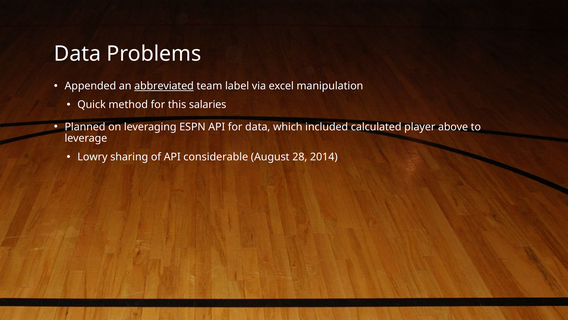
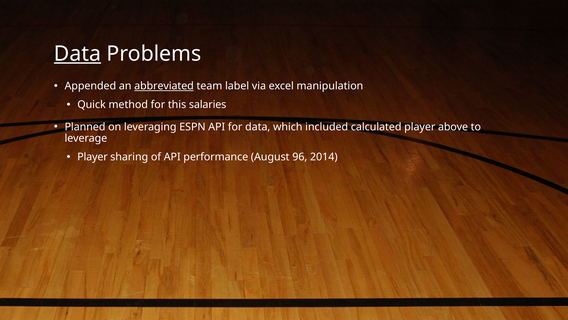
Data underline: none -> present (78, 54)
Lowry: Lowry -> Player (93, 157)
considerable: considerable -> performance (216, 157)
28: 28 -> 96 (300, 157)
